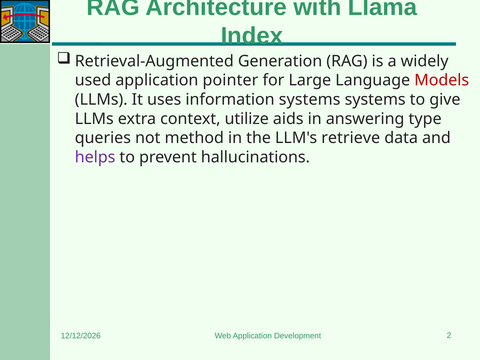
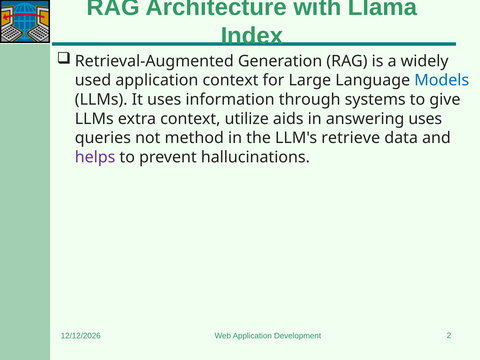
application pointer: pointer -> context (231, 80)
Models colour: red -> blue (442, 80)
information systems: systems -> through (310, 100)
answering type: type -> uses (425, 119)
